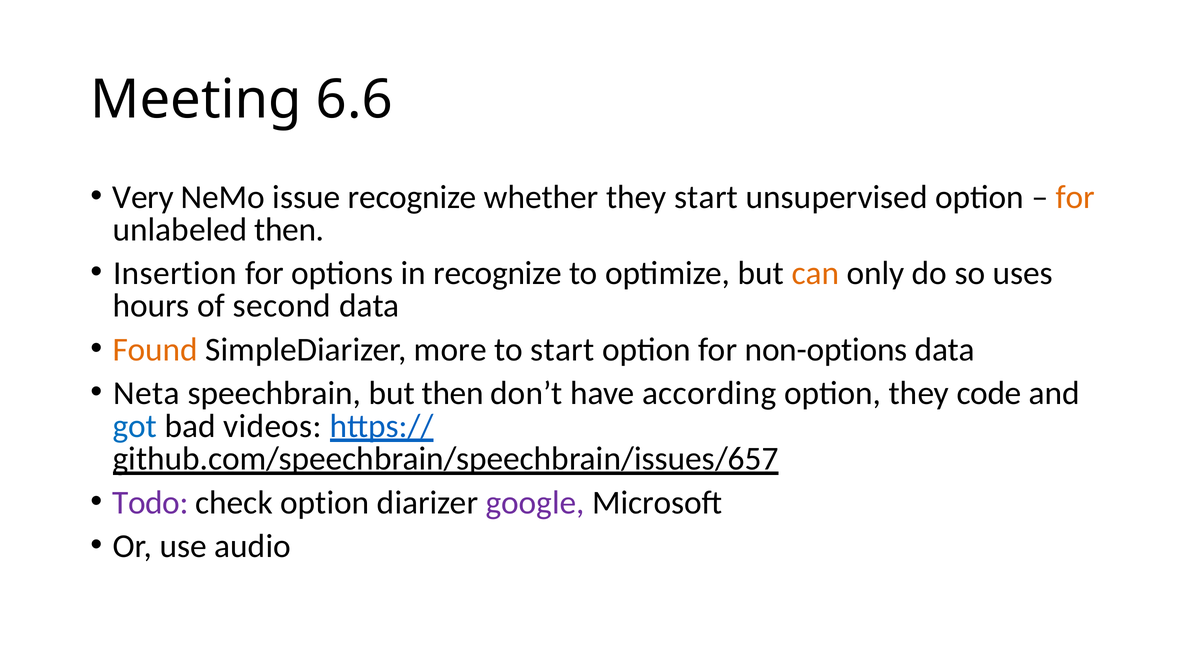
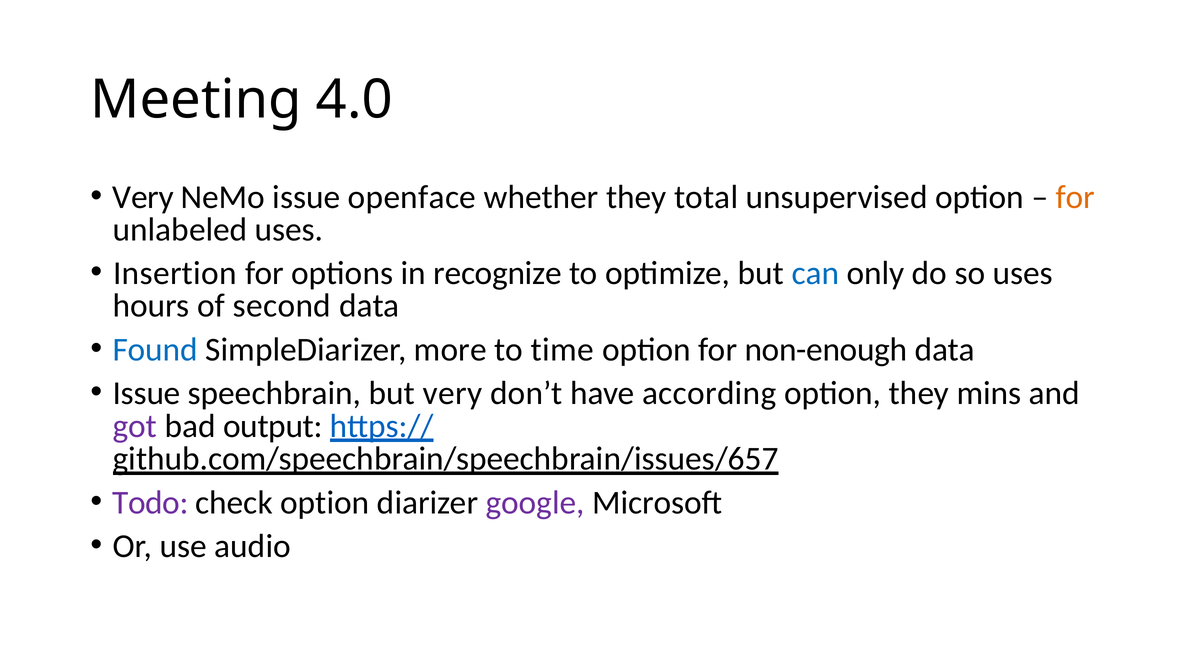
6.6: 6.6 -> 4.0 (354, 100)
issue recognize: recognize -> openface (412, 197)
they start: start -> total (706, 197)
unlabeled then: then -> uses (289, 230)
can colour: orange -> blue (815, 273)
Found colour: orange -> blue (155, 349)
to start: start -> time (562, 349)
non-options: non-options -> non-enough (826, 349)
Neta: Neta -> Issue (147, 393)
but then: then -> very (453, 393)
code: code -> mins (989, 393)
got colour: blue -> purple (135, 426)
videos: videos -> output (273, 426)
